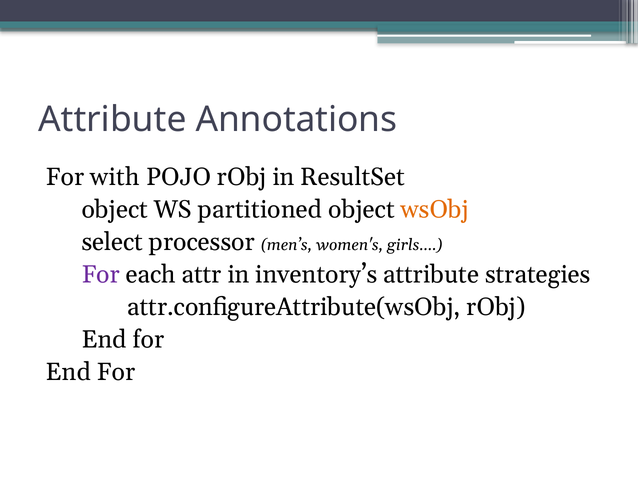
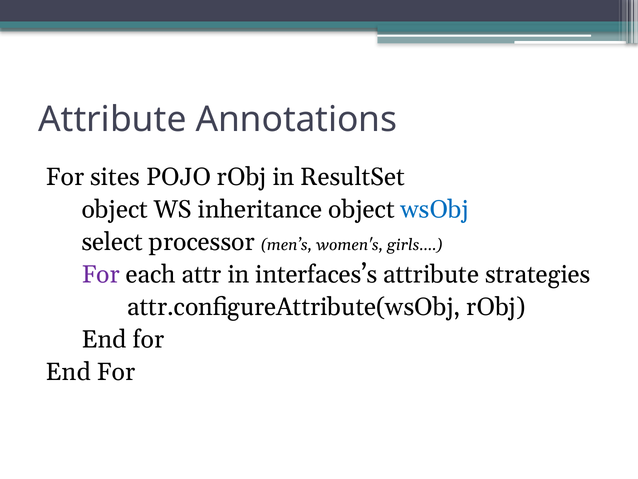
with: with -> sites (115, 177)
partitioned: partitioned -> inheritance (260, 209)
wsObj colour: orange -> blue (435, 209)
inventory’s: inventory’s -> interfaces’s (317, 274)
